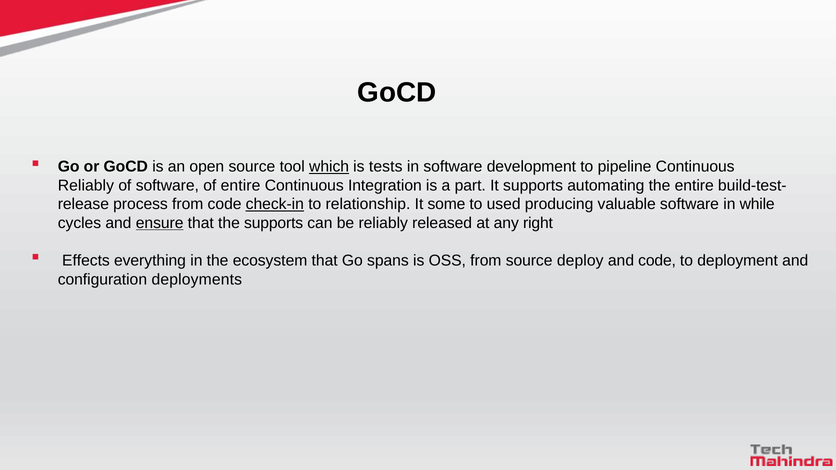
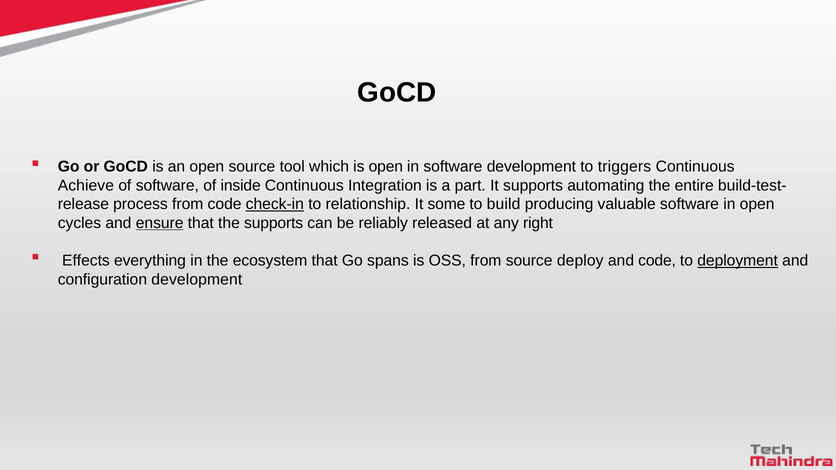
which underline: present -> none (329, 167)
is tests: tests -> open (386, 167)
pipeline: pipeline -> triggers (624, 167)
Reliably: Reliably -> Achieve (86, 186)
of entire: entire -> inside (241, 186)
used: used -> build (504, 204)
in while: while -> open (757, 204)
deployment underline: none -> present (738, 261)
configuration deployments: deployments -> development (197, 280)
